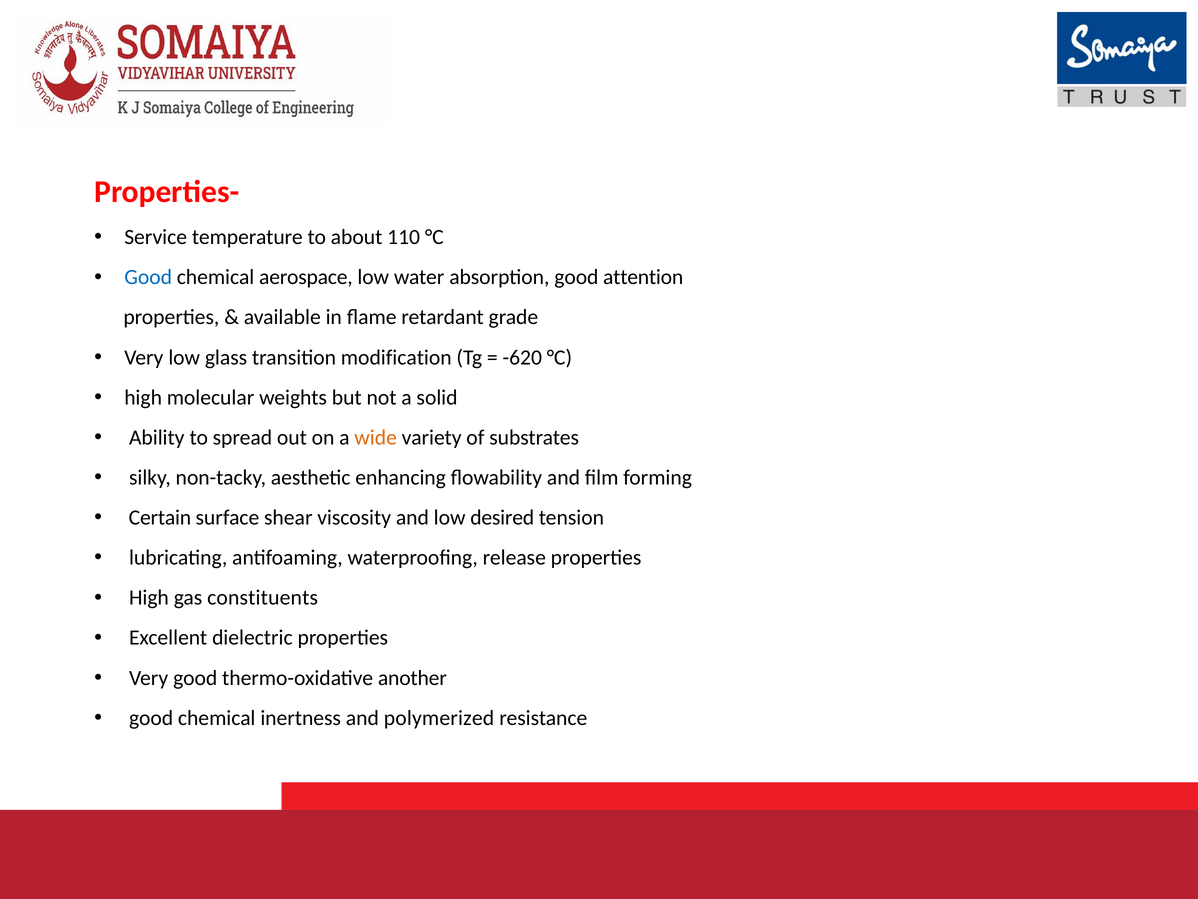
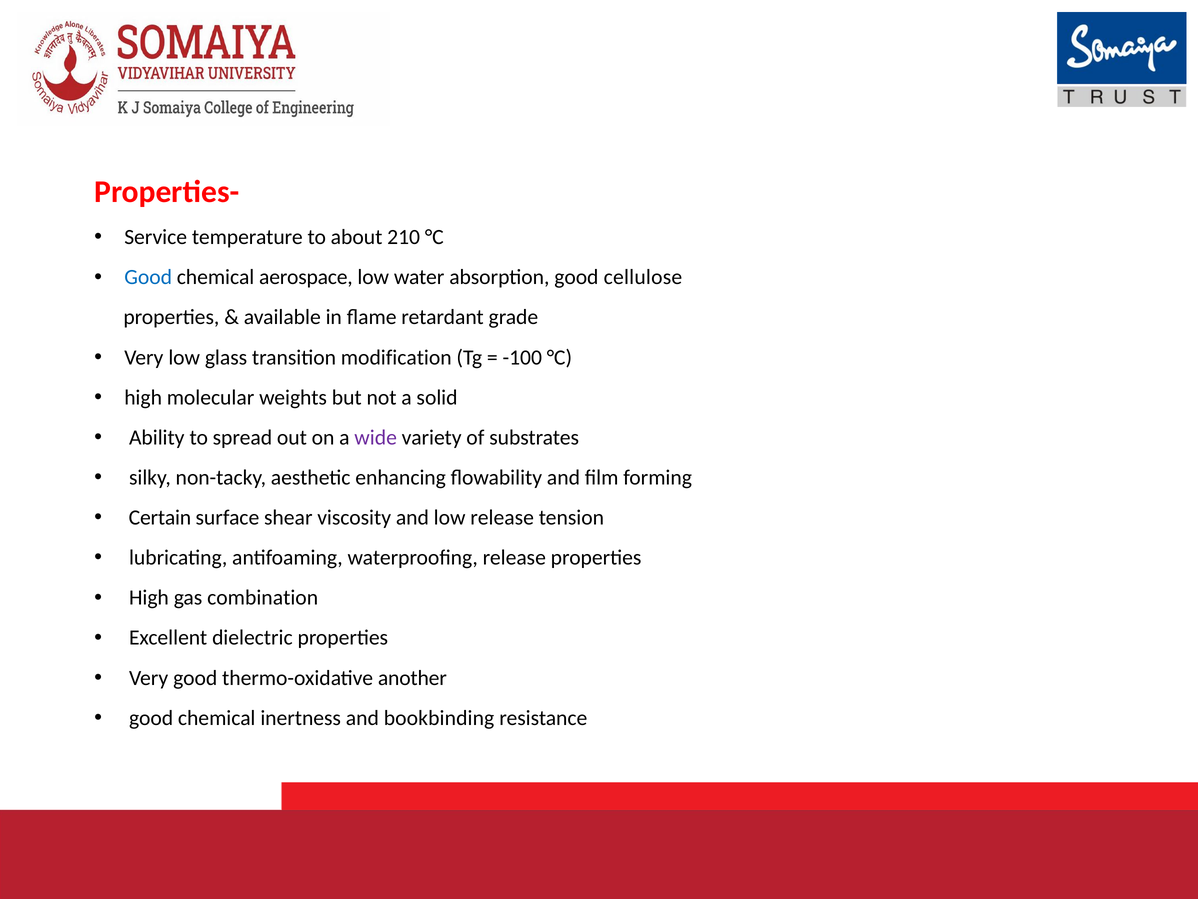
110: 110 -> 210 (404, 237)
attention: attention -> cellulose (643, 277)
-620: -620 -> -100 (522, 357)
wide colour: orange -> purple (376, 437)
low desired: desired -> release (502, 517)
constituents: constituents -> combination (263, 597)
polymerized: polymerized -> bookbinding (439, 718)
